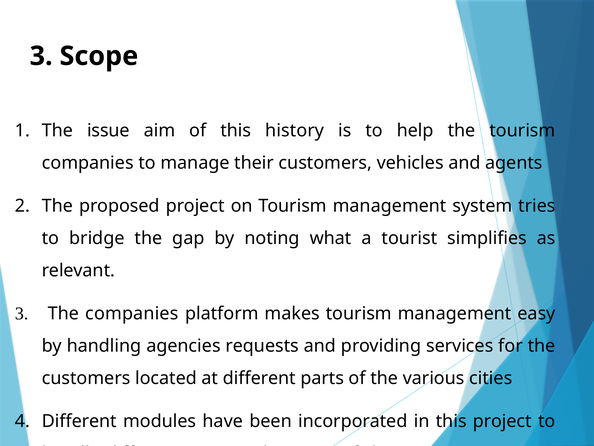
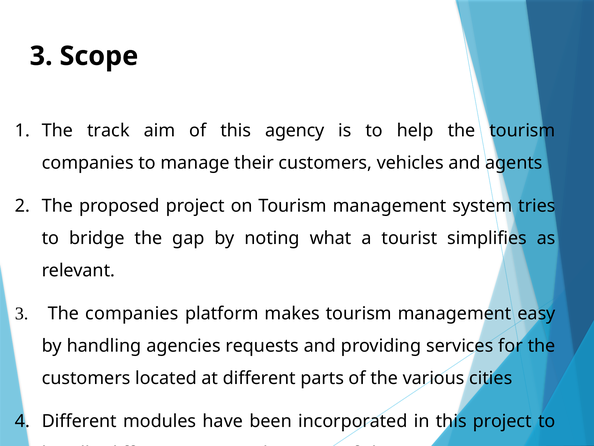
issue: issue -> track (108, 130)
history: history -> agency (295, 130)
